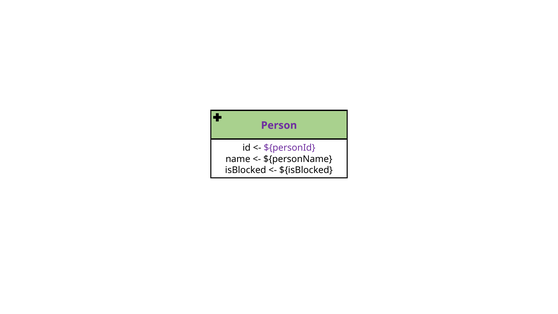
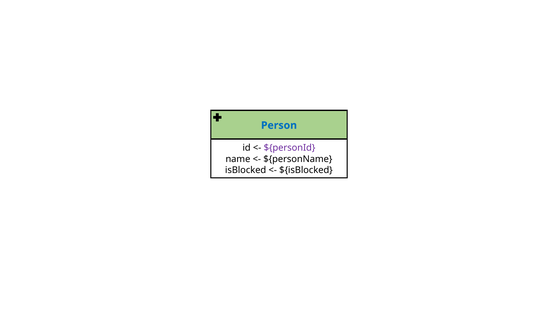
Person colour: purple -> blue (279, 125)
